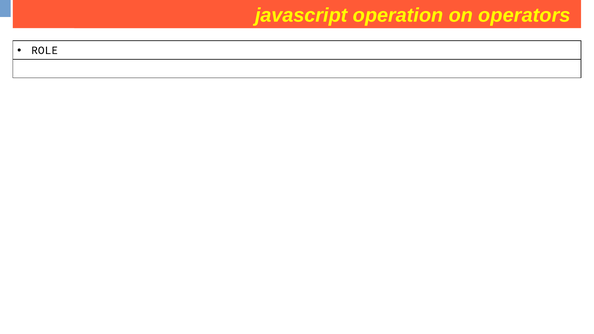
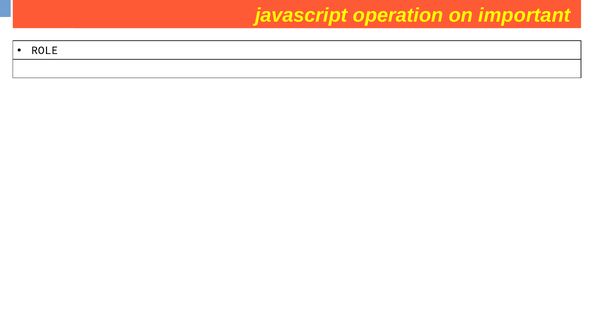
operators: operators -> important (524, 15)
